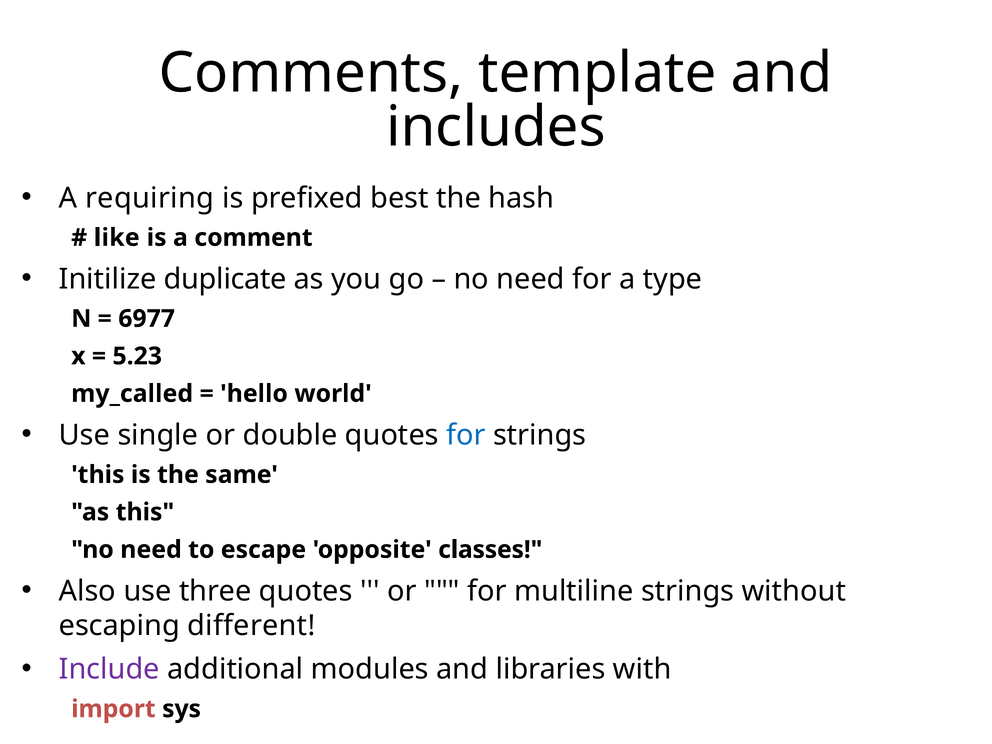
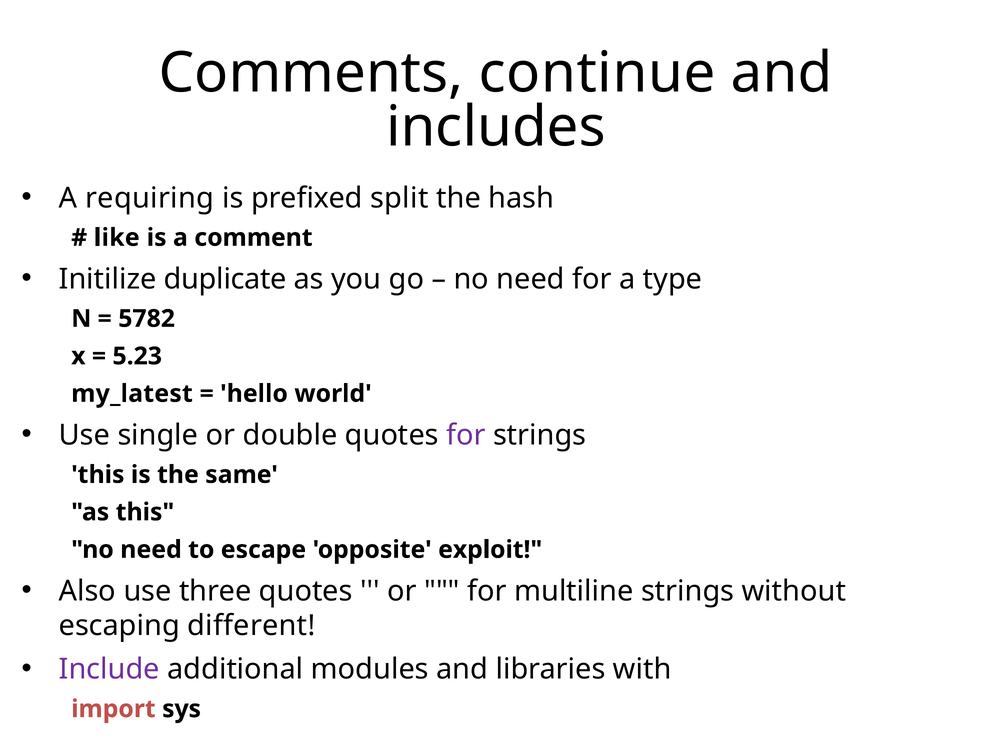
template: template -> continue (597, 73)
best: best -> split (399, 198)
6977: 6977 -> 5782 (147, 319)
my_called: my_called -> my_latest (132, 394)
for colour: blue -> purple (466, 435)
classes: classes -> exploit (490, 550)
